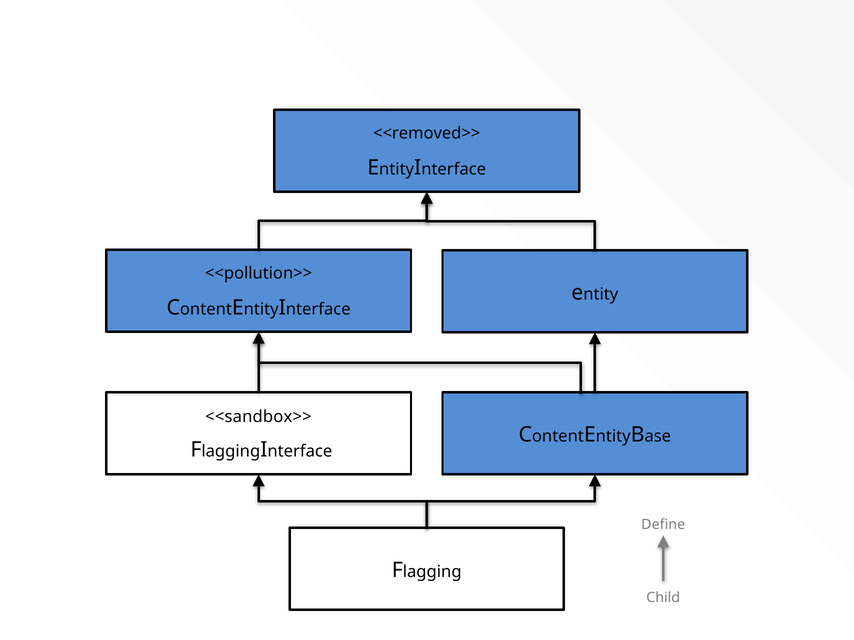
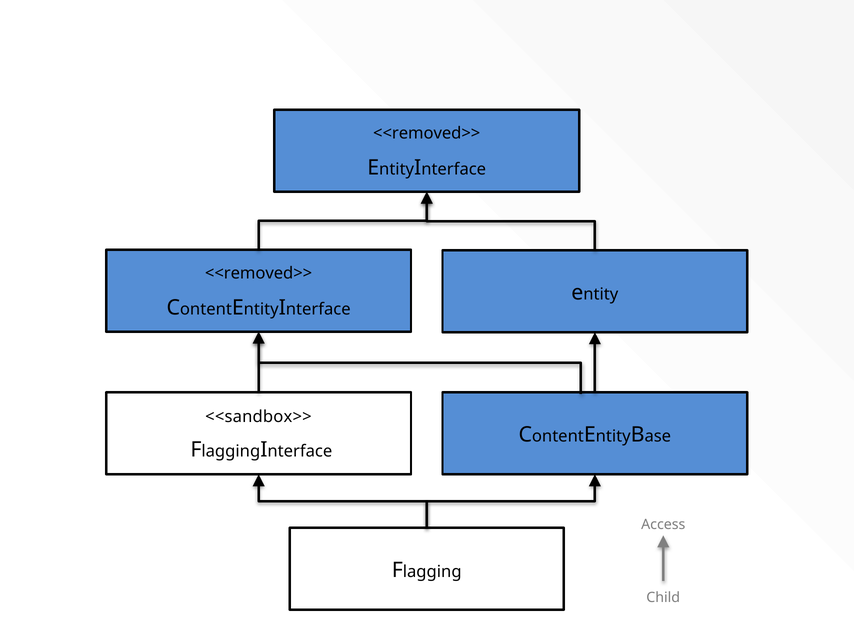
<<pollution>>: <<pollution>> -> <<removed>> (259, 274)
Define: Define -> Access (663, 525)
